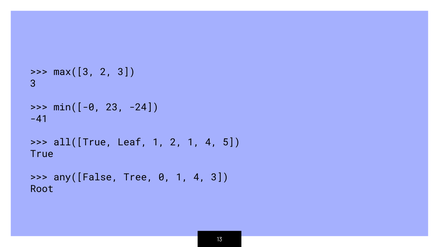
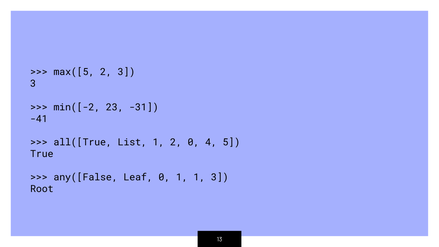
max([3: max([3 -> max([5 (74, 72)
min([-0: min([-0 -> min([-2 (77, 107)
-24: -24 -> -31 (144, 107)
all([True Leaf: Leaf -> List (132, 142)
2 1: 1 -> 0 (193, 142)
Tree: Tree -> Leaf (138, 177)
0 1 4: 4 -> 1 (199, 177)
